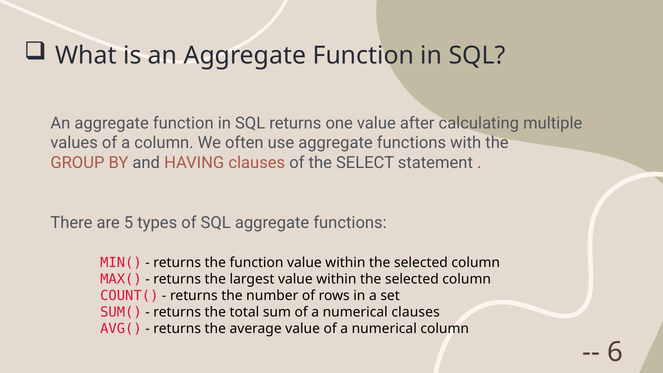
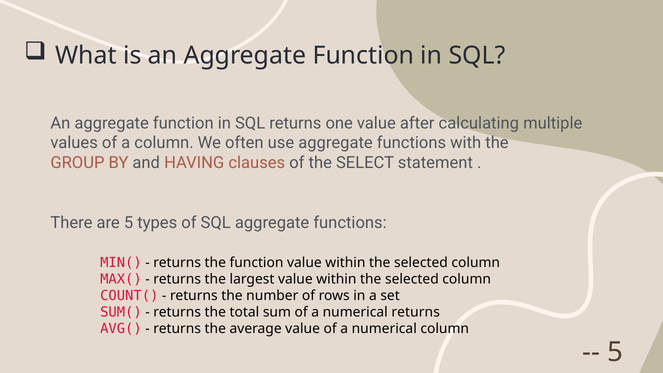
numerical clauses: clauses -> returns (416, 312)
6: 6 -> 5 (615, 352)
